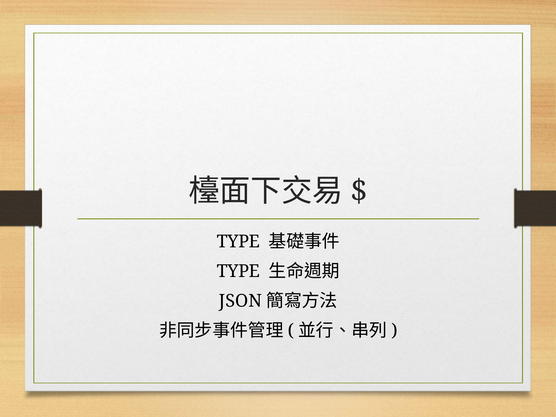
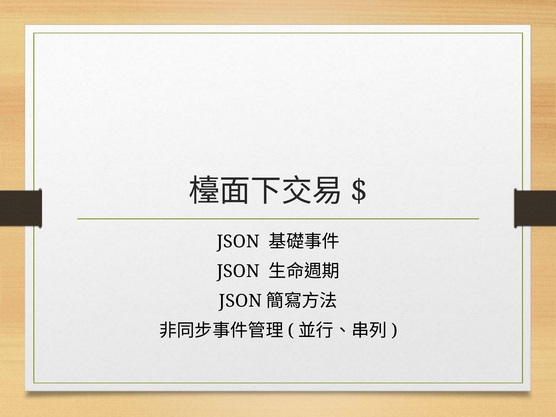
TYPE: TYPE -> JSON (238, 242)
TYPE: TYPE -> JSON (238, 271)
